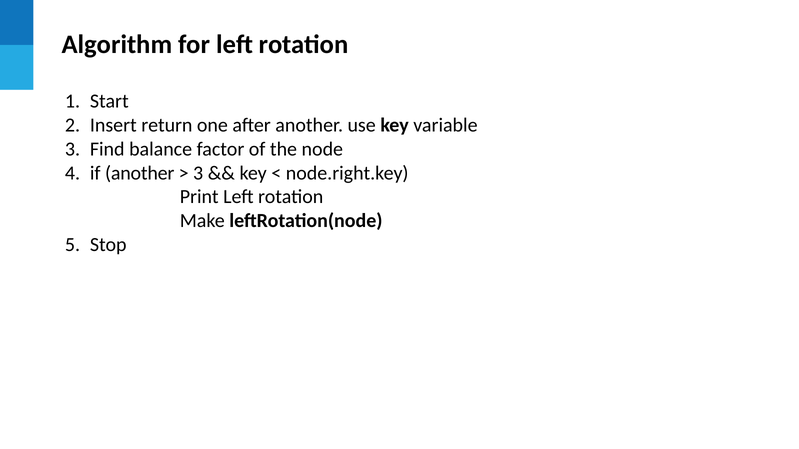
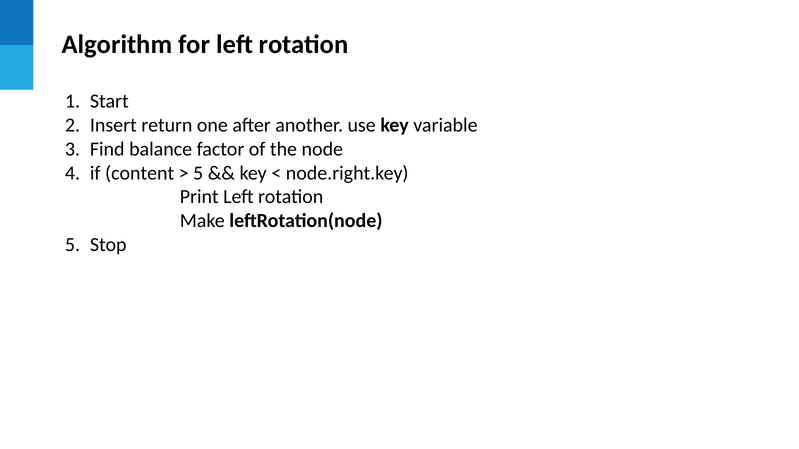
if another: another -> content (140, 173)
3: 3 -> 5 (198, 173)
